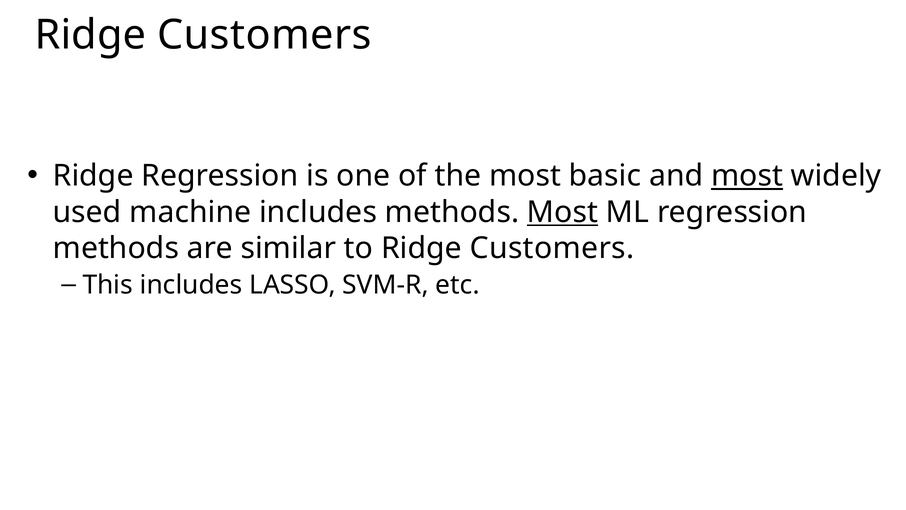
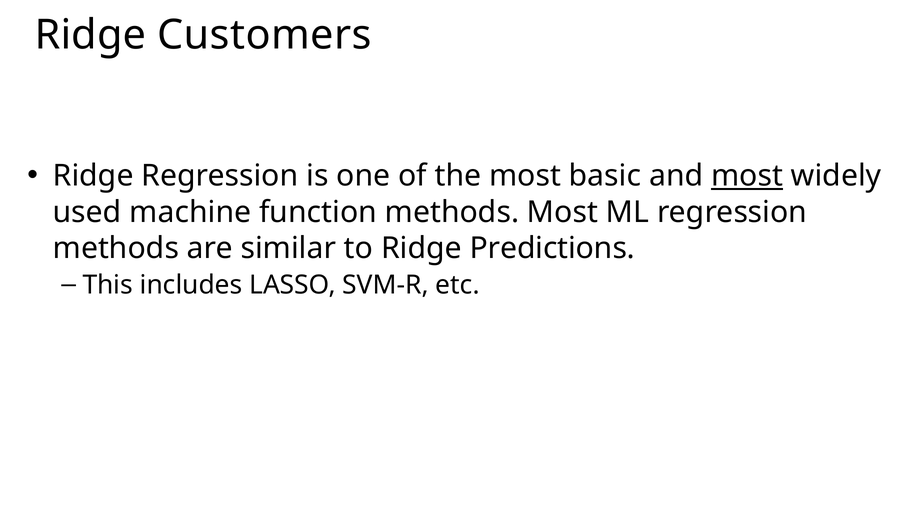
machine includes: includes -> function (318, 212)
Most underline: present -> none (563, 212)
to Ridge Customers: Customers -> Predictions (552, 248)
